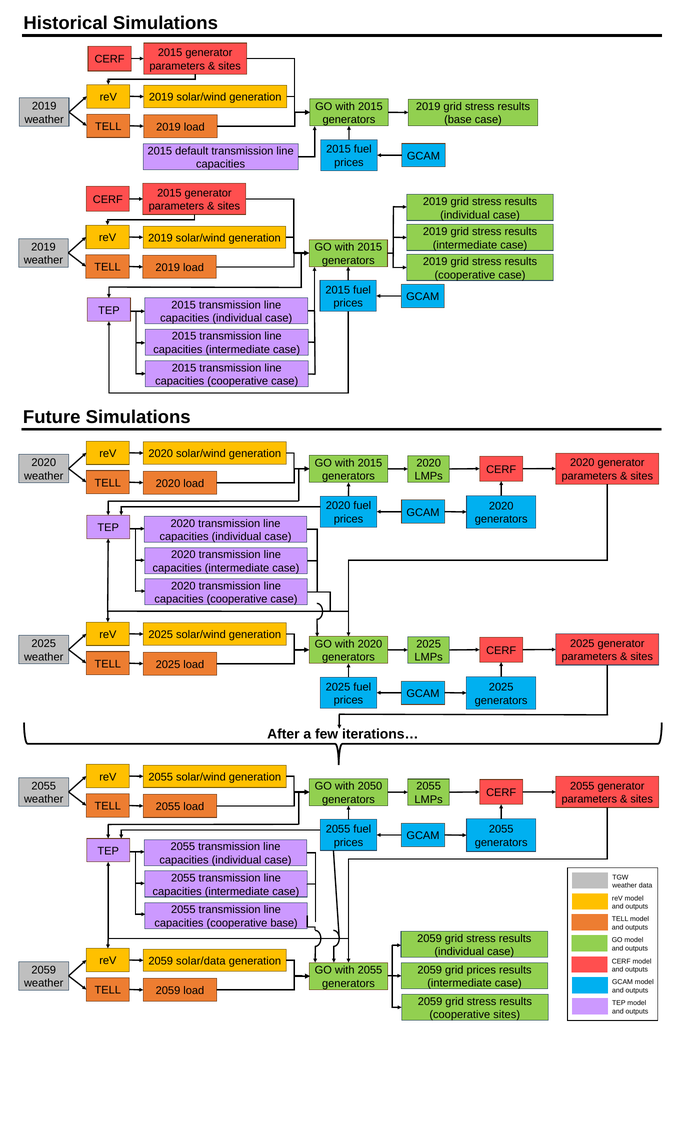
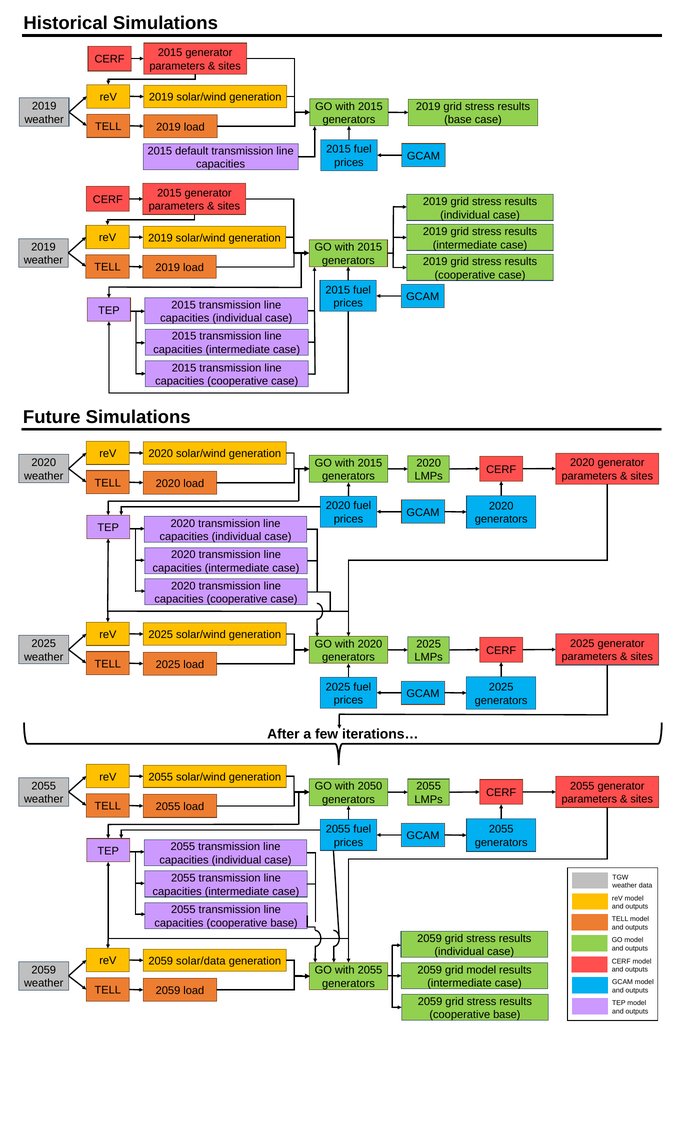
grid prices: prices -> model (481, 971)
sites: sites -> base (507, 1015)
